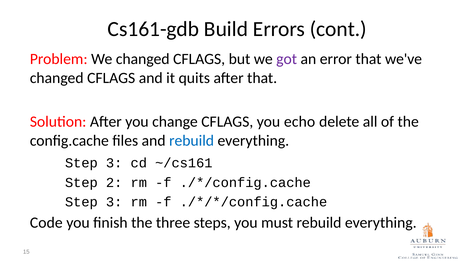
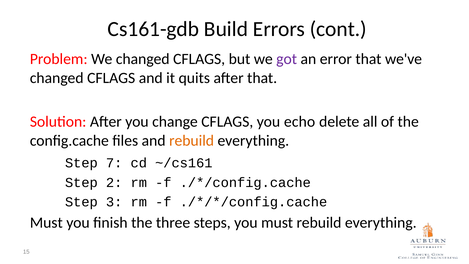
rebuild colour: blue -> orange (192, 140)
3: 3 -> 7 (114, 163)
Code: Code -> Must (46, 223)
